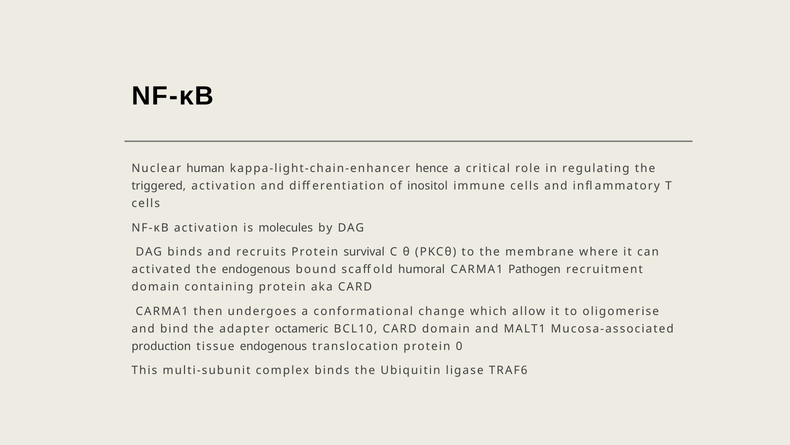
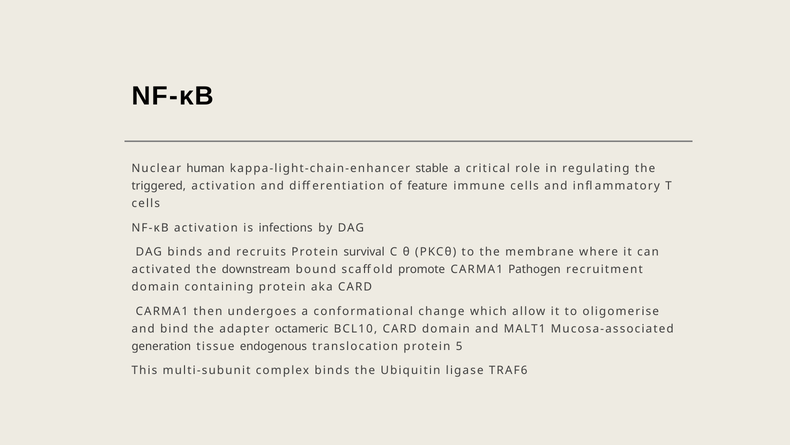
hence: hence -> stable (432, 168)
inositol: inositol -> feature (428, 186)
molecules: molecules -> infections (286, 227)
the endogenous: endogenous -> downstream (256, 269)
humoral: humoral -> promote (422, 269)
production: production -> generation (161, 346)
0: 0 -> 5 (459, 346)
